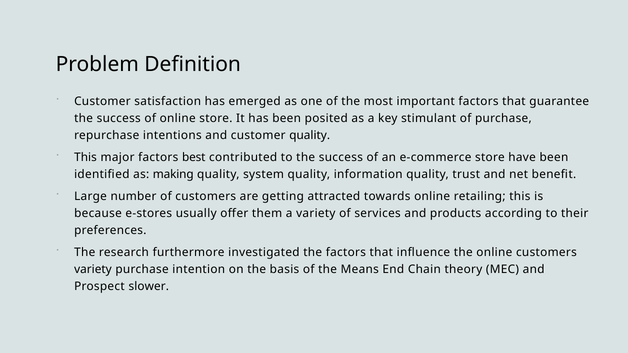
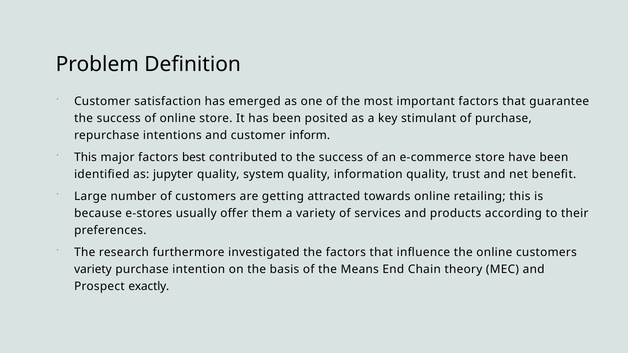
customer quality: quality -> inform (310, 135)
making: making -> jupyter (173, 174)
slower: slower -> exactly (149, 287)
